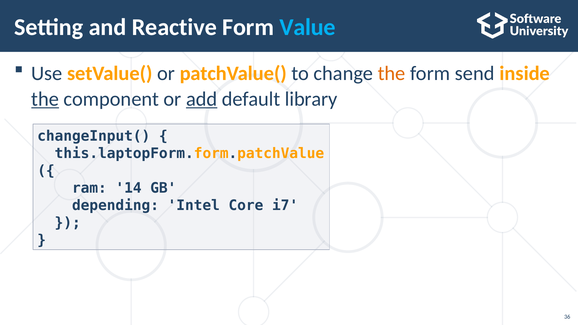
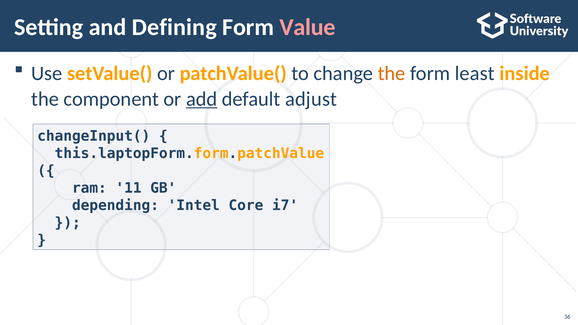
Reactive: Reactive -> Defining (174, 27)
Value colour: light blue -> pink (307, 27)
send: send -> least (475, 73)
the underline: present -> none (45, 99)
library: library -> adjust (311, 99)
14: 14 -> 11 (129, 188)
